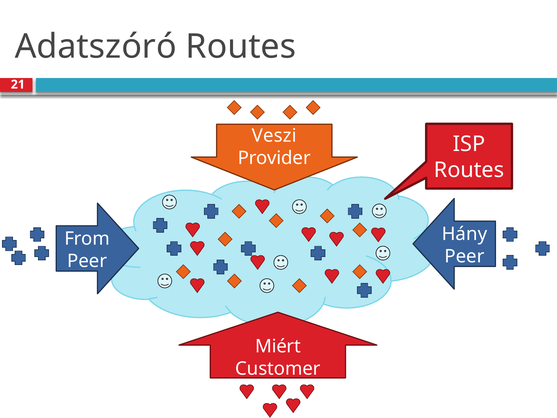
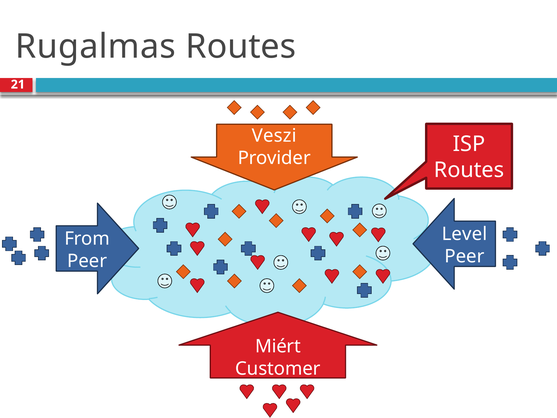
Adatszóró: Adatszóró -> Rugalmas (96, 46)
Hány: Hány -> Level (464, 234)
